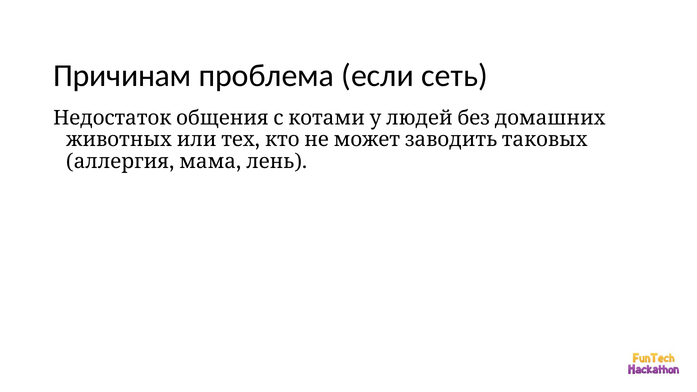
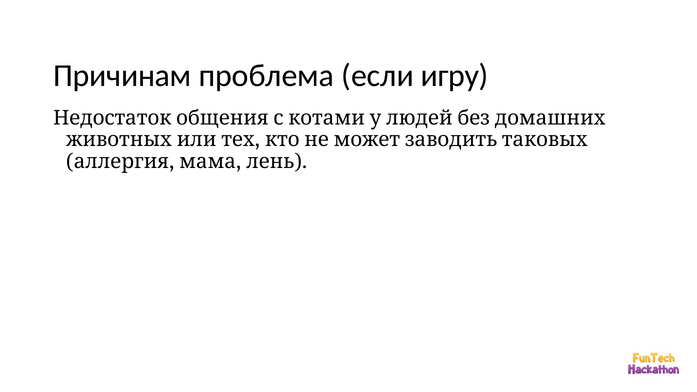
сеть: сеть -> игру (455, 76)
